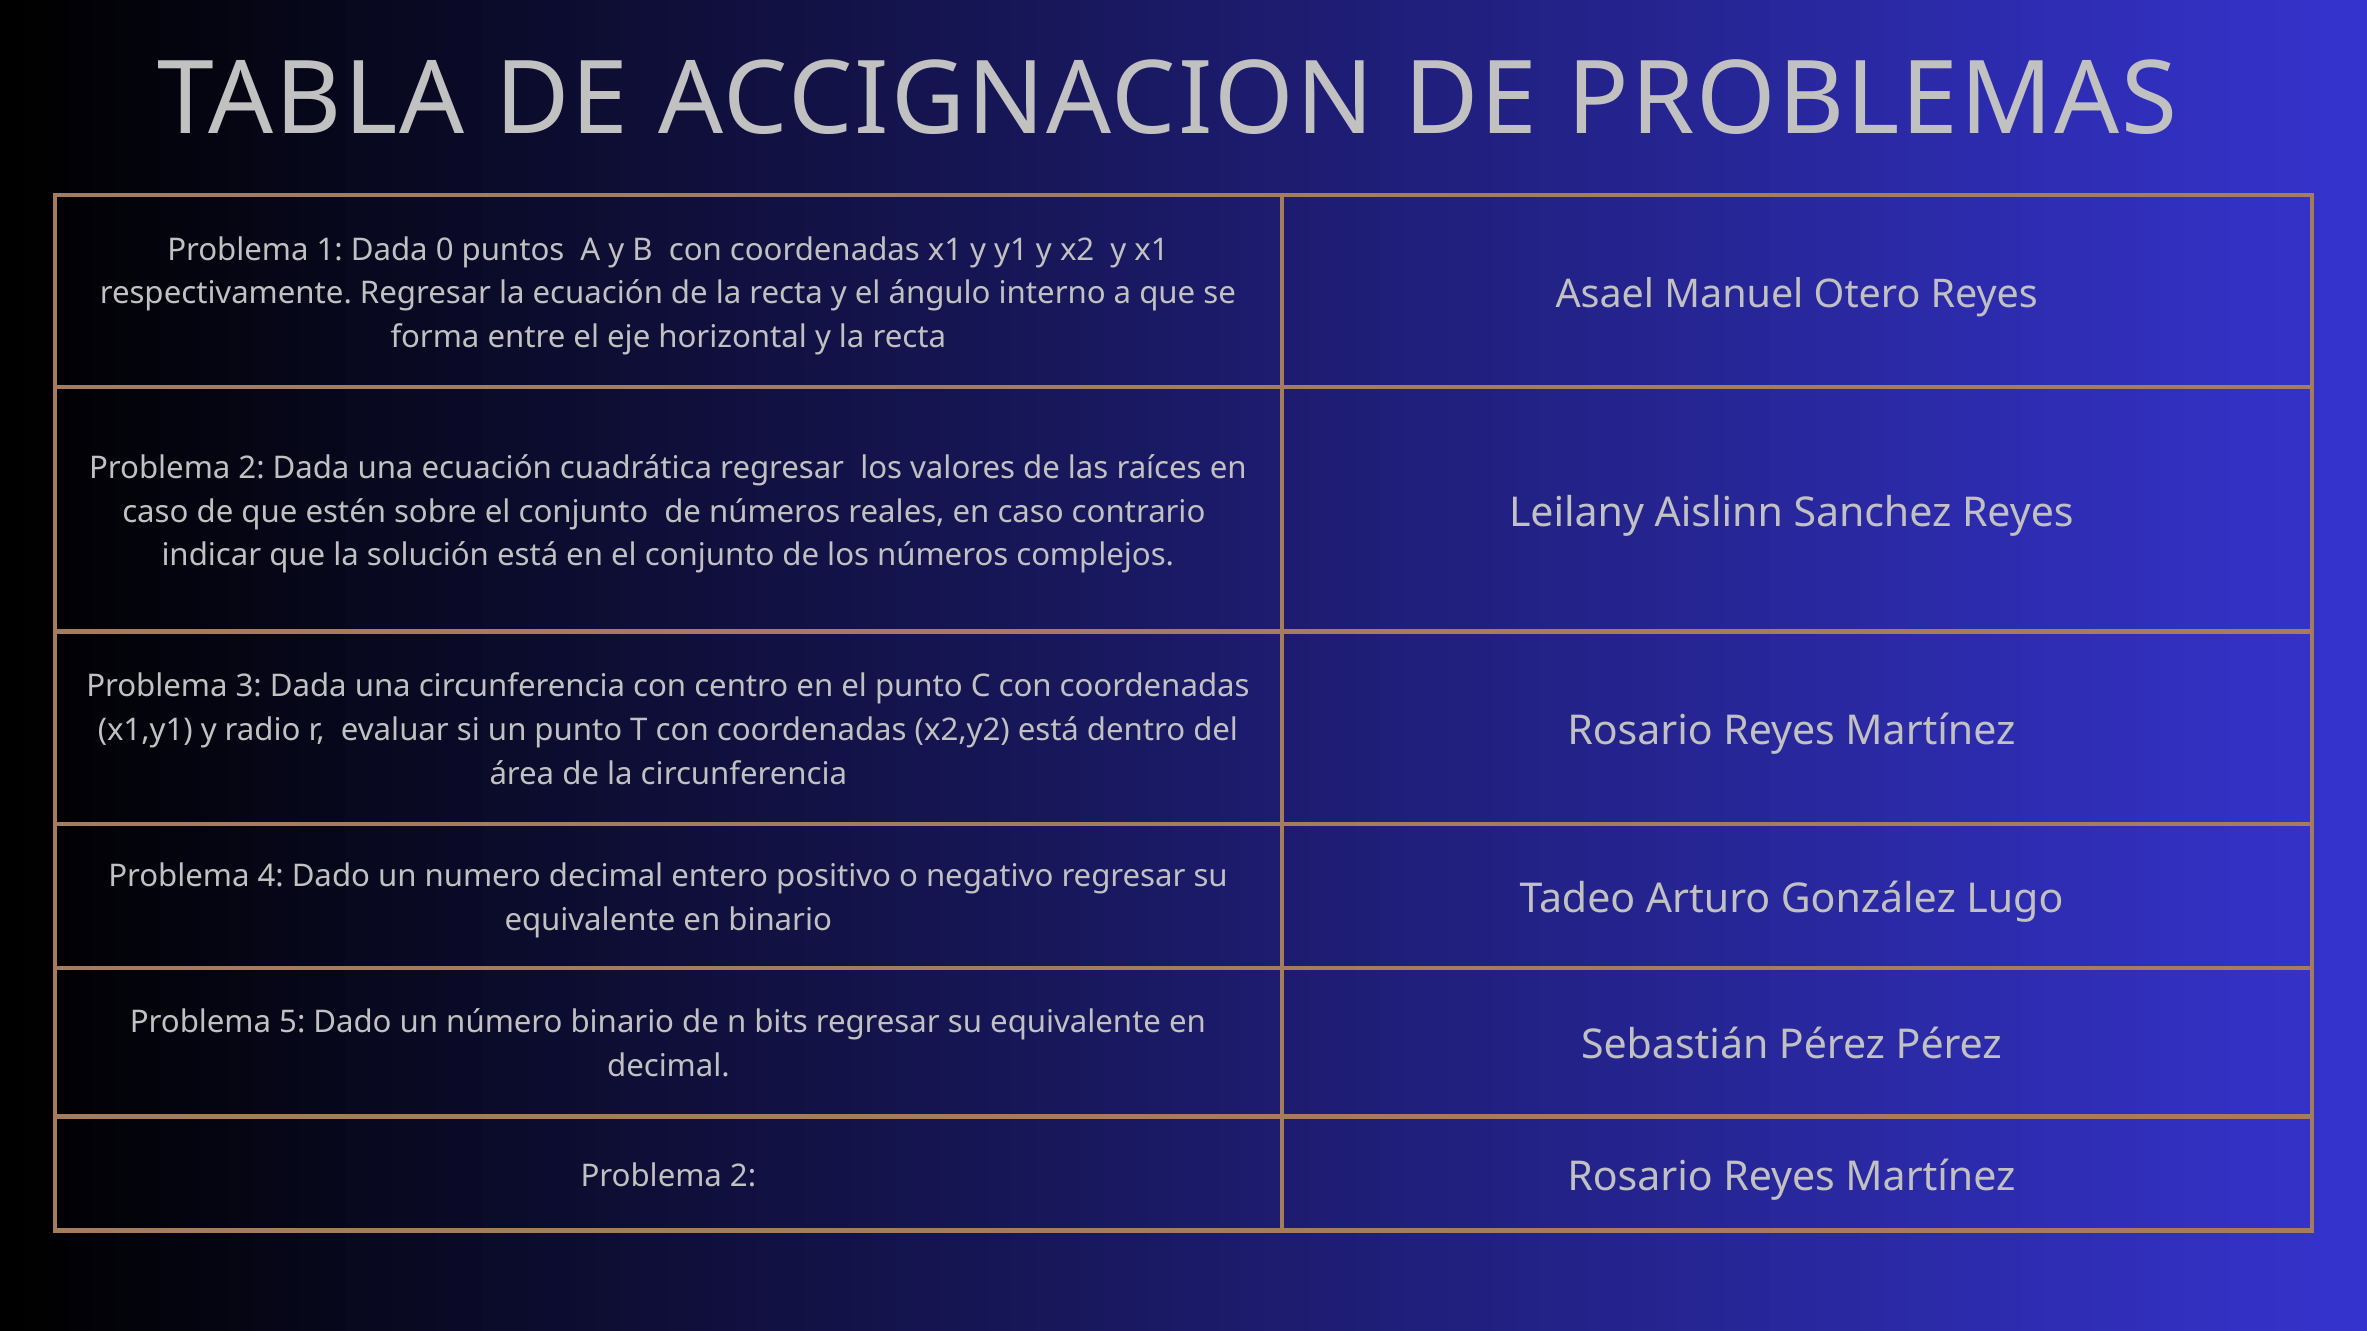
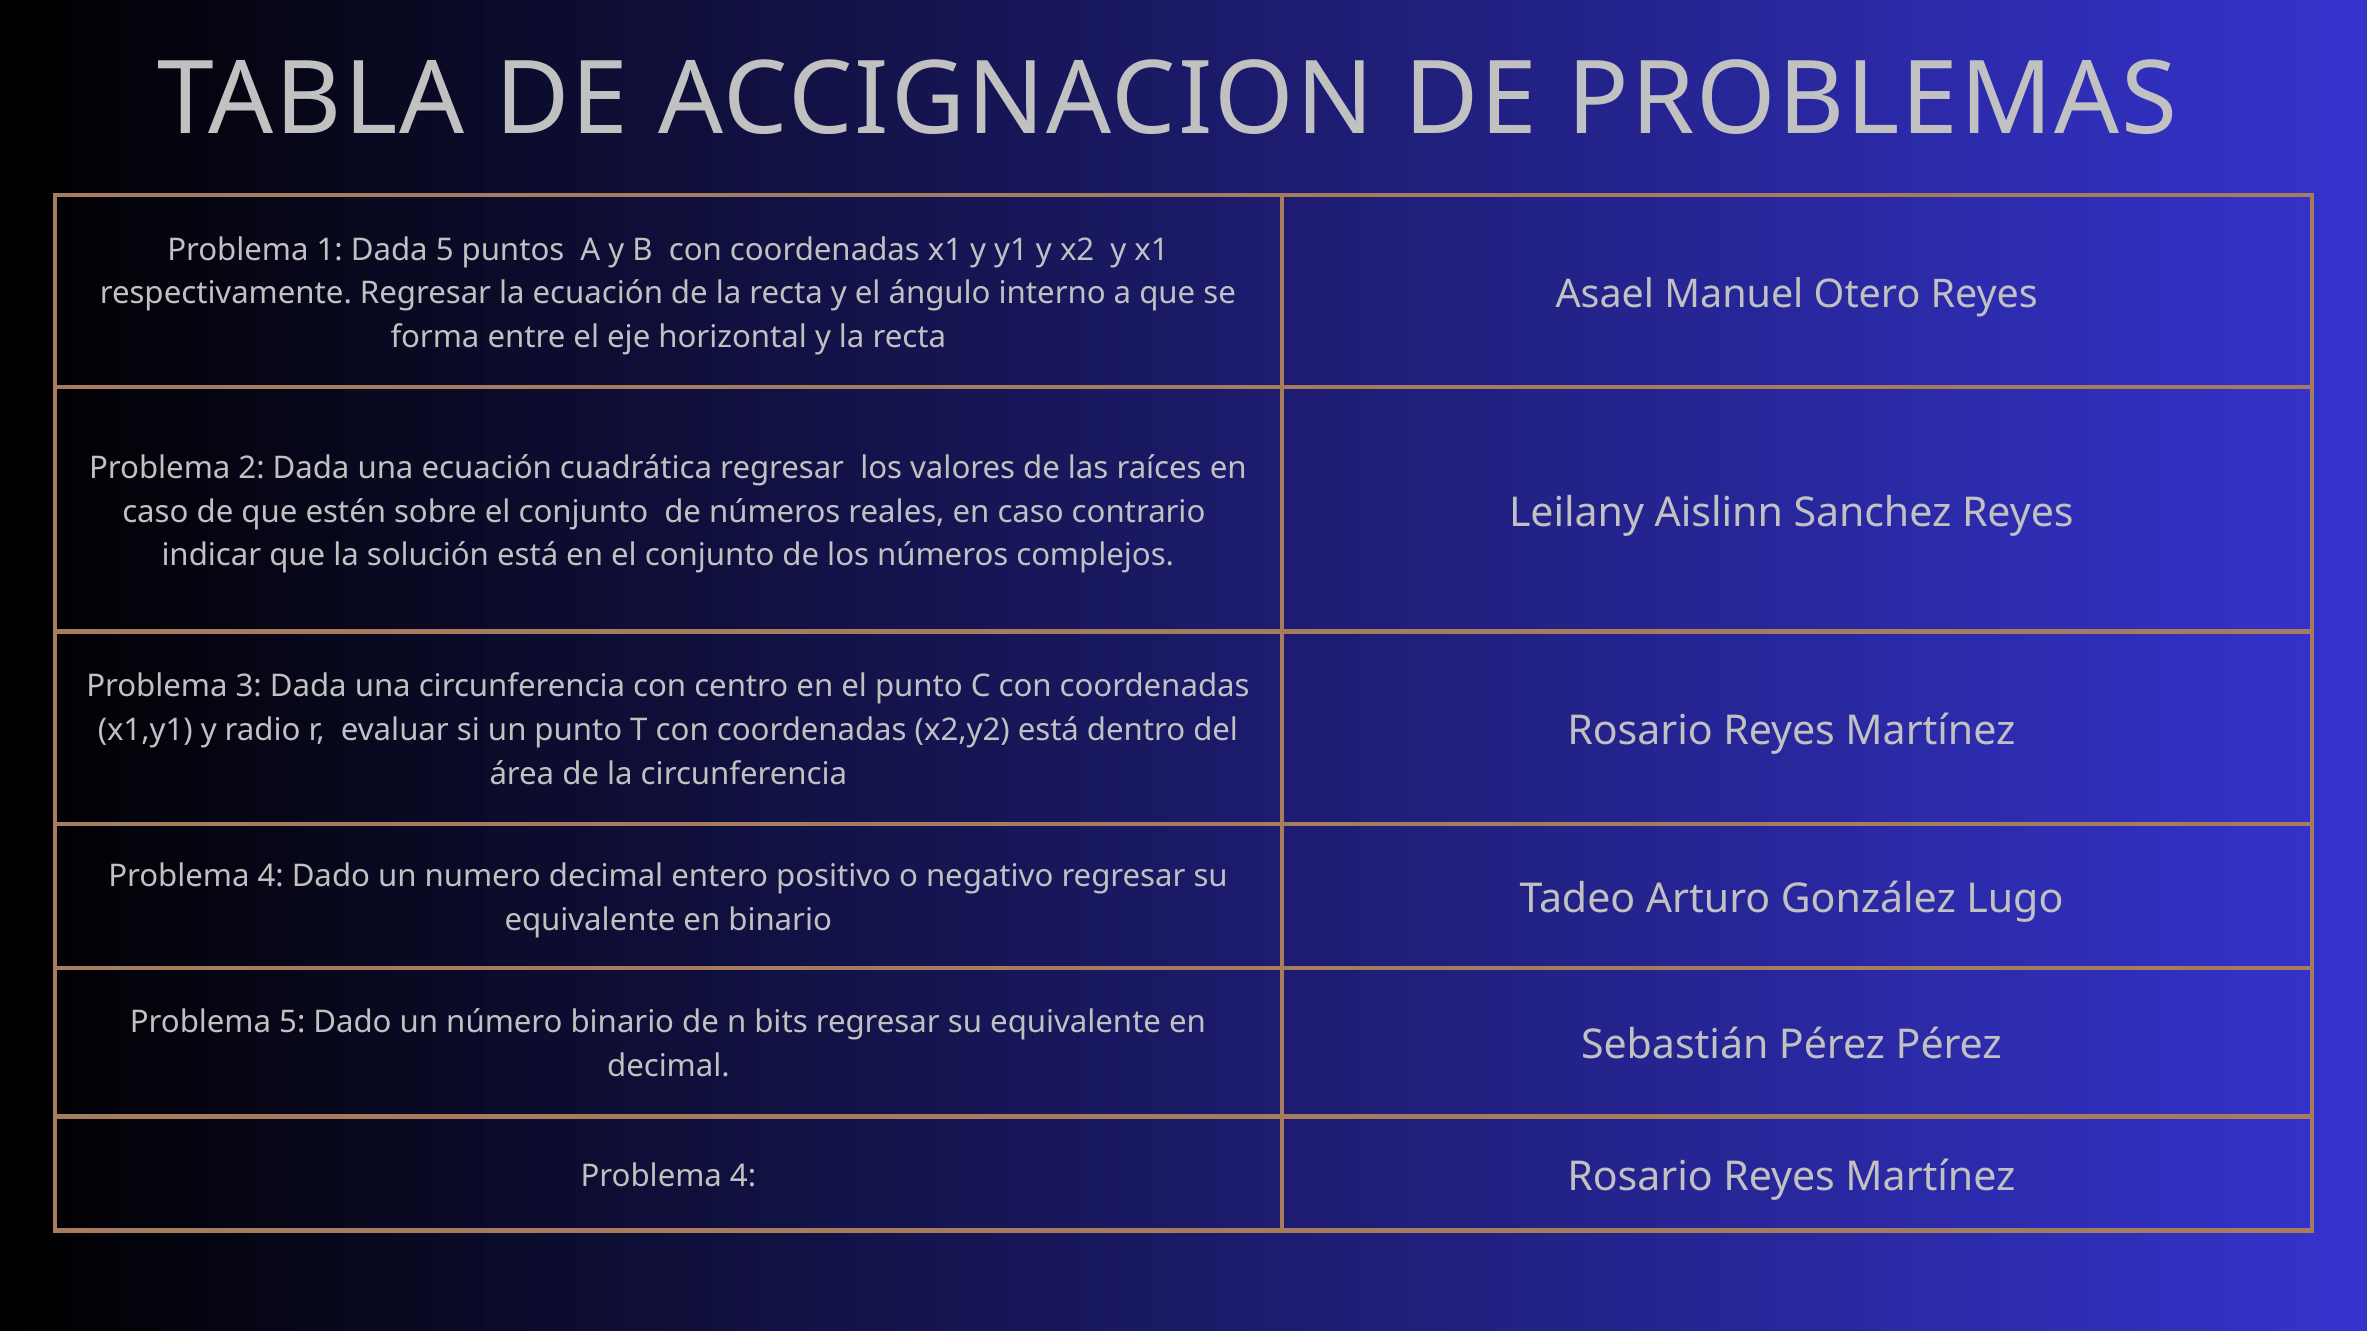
Dada 0: 0 -> 5 (445, 250)
2: 2 -> 4 (743, 1176)
